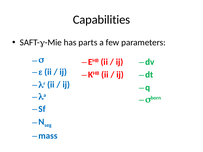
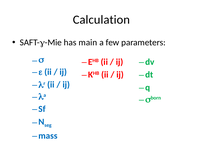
Capabilities: Capabilities -> Calculation (101, 20)
parts: parts -> main (88, 43)
